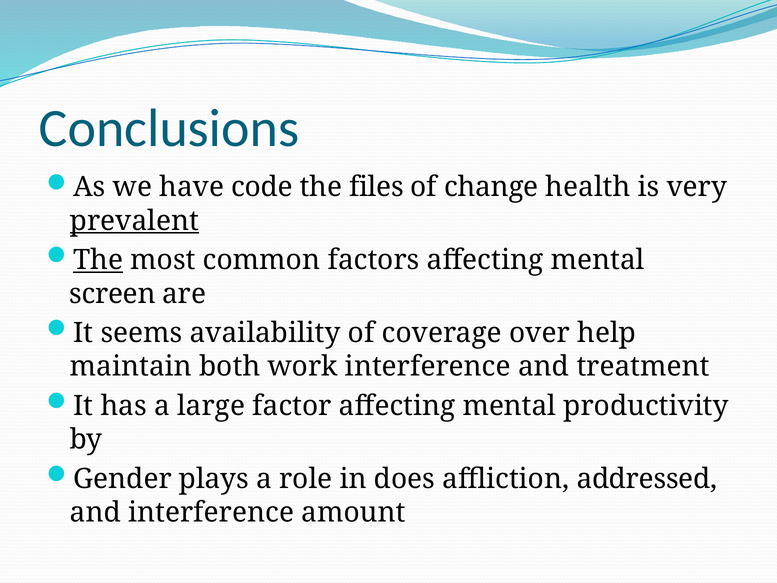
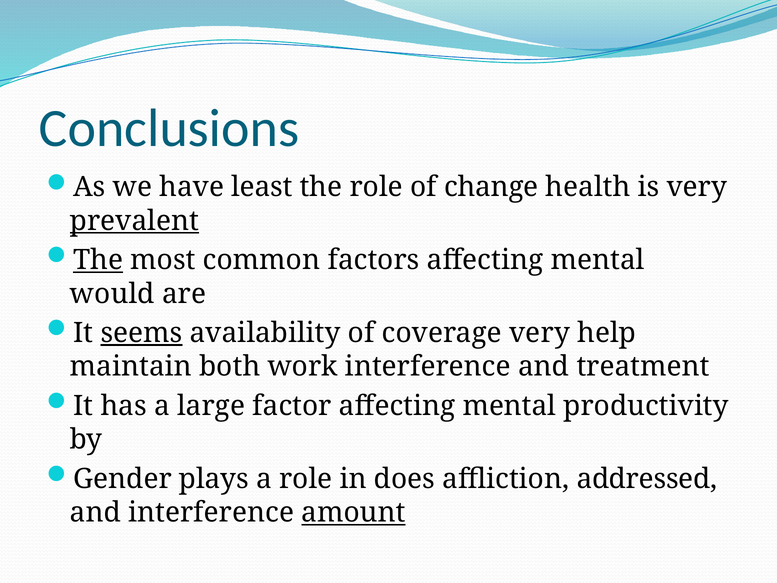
code: code -> least (262, 187)
the files: files -> role (376, 187)
screen: screen -> would (112, 294)
seems underline: none -> present (141, 333)
coverage over: over -> very (539, 333)
amount underline: none -> present (353, 512)
